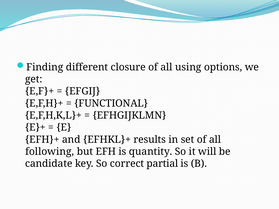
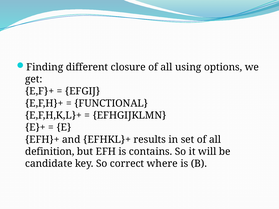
following: following -> definition (50, 152)
quantity: quantity -> contains (151, 152)
partial: partial -> where (162, 164)
